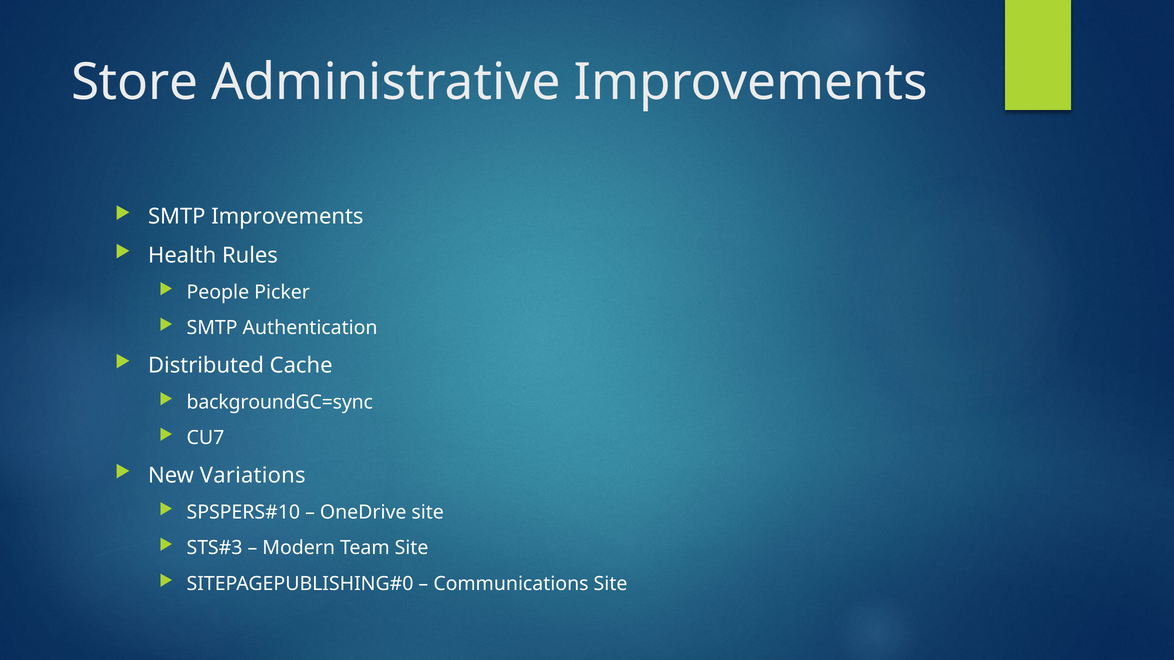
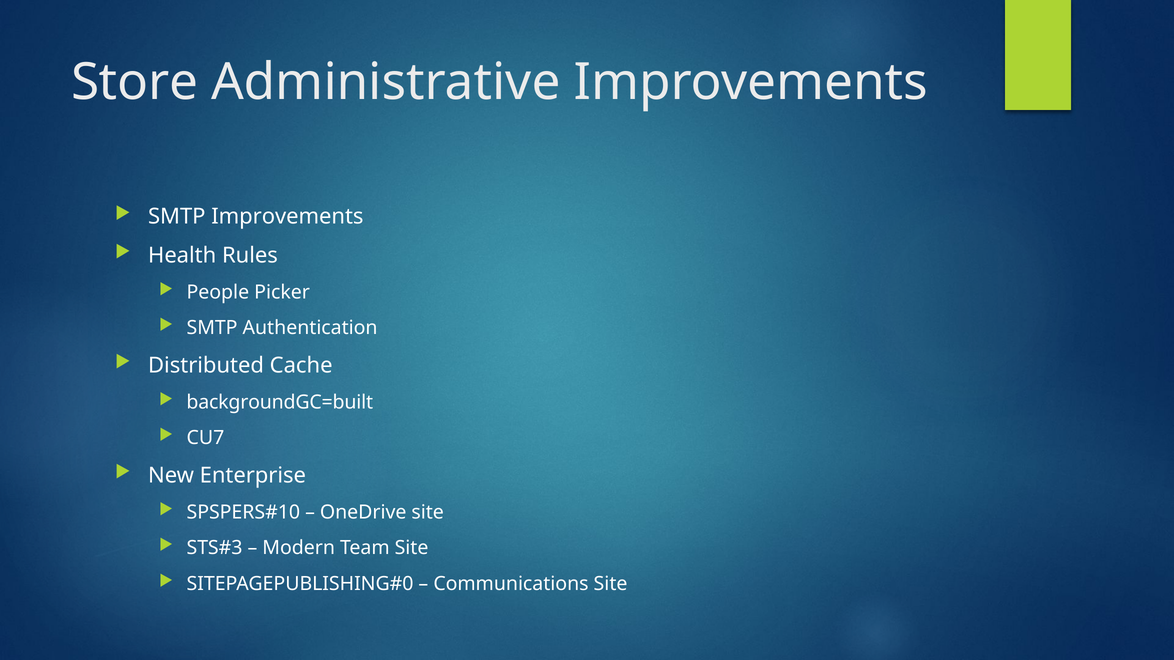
backgroundGC=sync: backgroundGC=sync -> backgroundGC=built (280, 403)
Variations: Variations -> Enterprise (253, 476)
